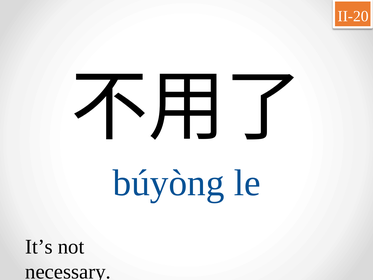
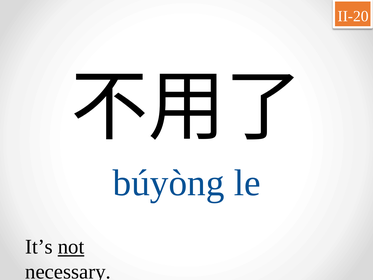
not underline: none -> present (71, 247)
